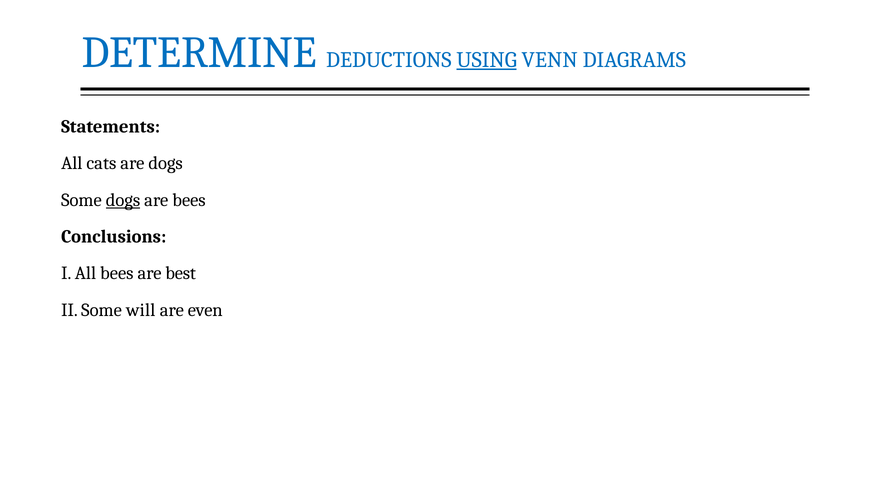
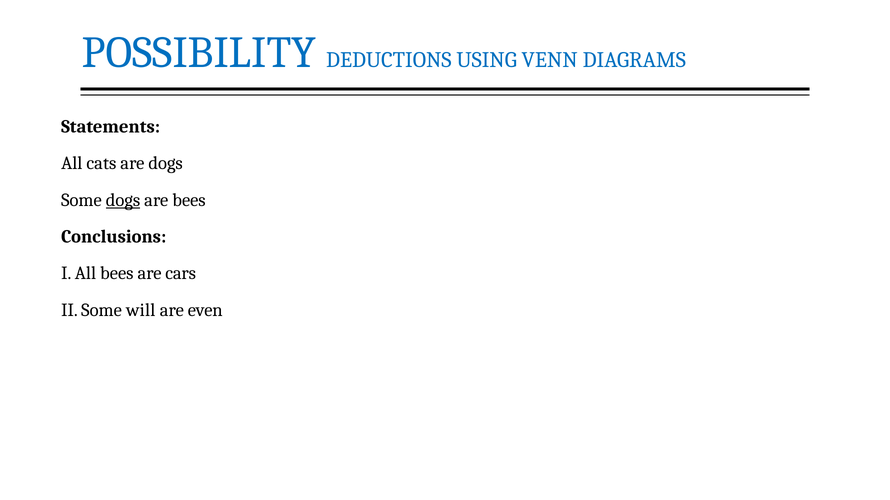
DETERMINE: DETERMINE -> POSSIBILITY (199, 52)
USING underline: present -> none (487, 60)
best: best -> cars (181, 274)
